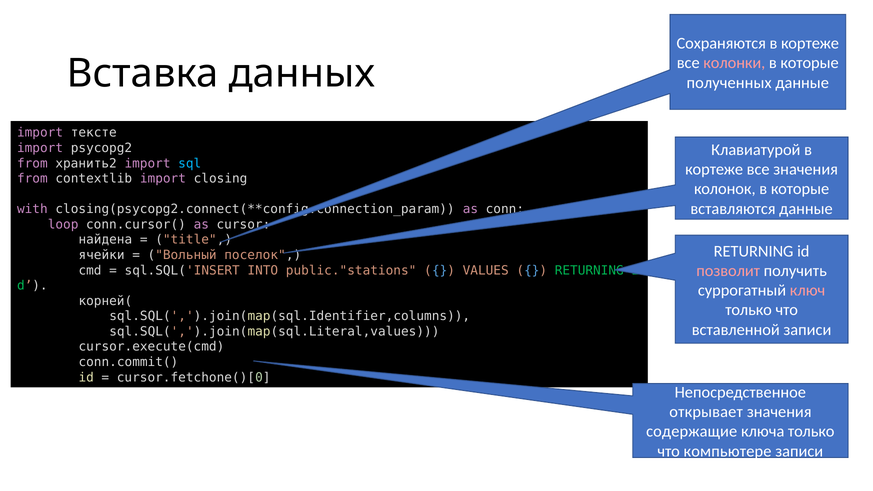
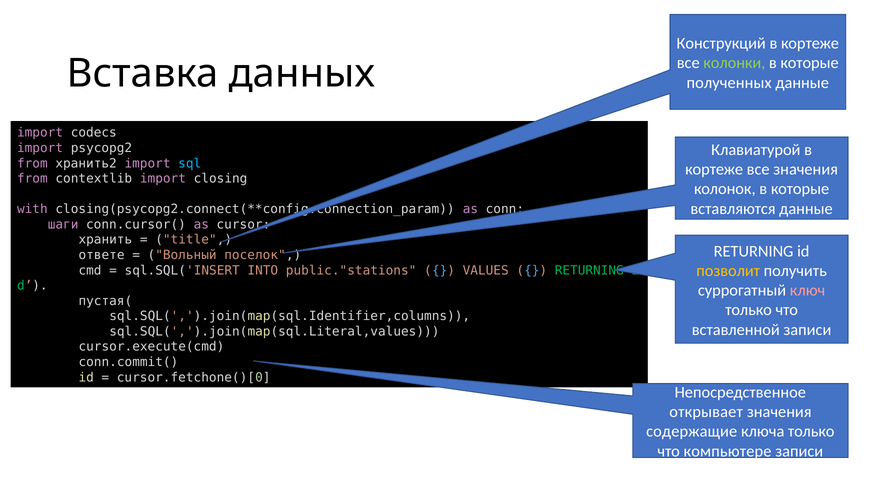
Сохраняются: Сохраняются -> Конструкций (721, 43)
колонки colour: pink -> light green (734, 63)
тексте: тексте -> codecs (94, 133)
loop: loop -> шаги (63, 225)
найдена: найдена -> хранить (105, 240)
ячейки: ячейки -> ответе (102, 255)
позволит colour: pink -> yellow (728, 271)
корней(: корней( -> пустая( (105, 301)
